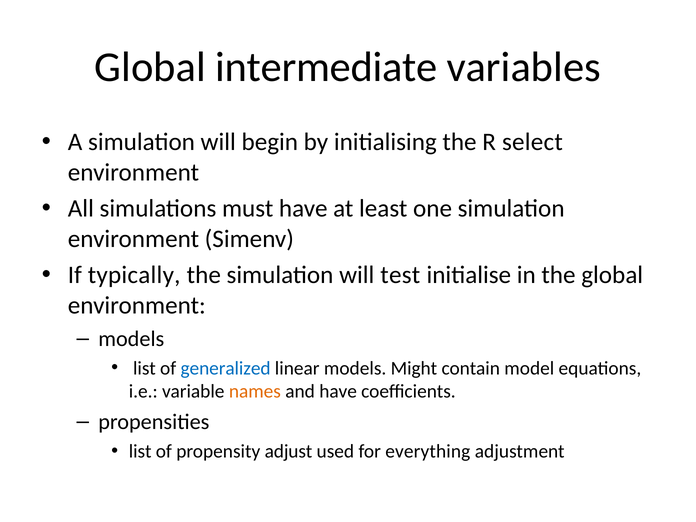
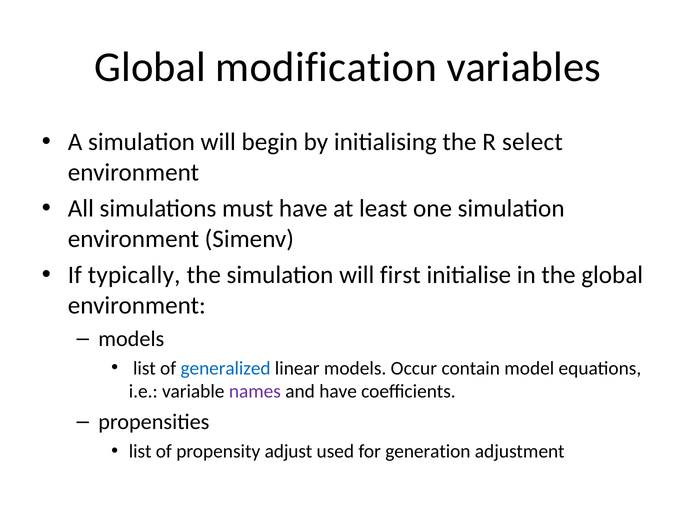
intermediate: intermediate -> modification (326, 67)
test: test -> first (400, 275)
Might: Might -> Occur (414, 368)
names colour: orange -> purple (255, 391)
everything: everything -> generation (428, 451)
